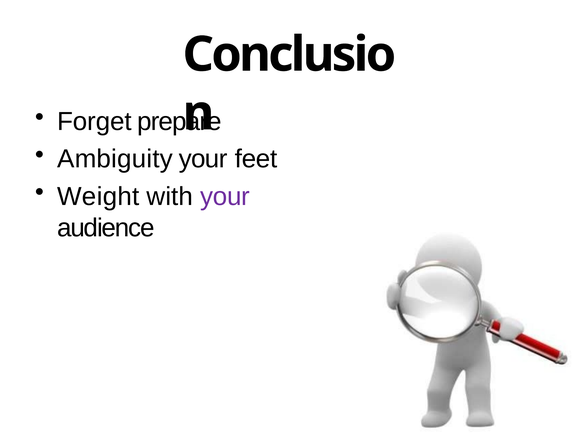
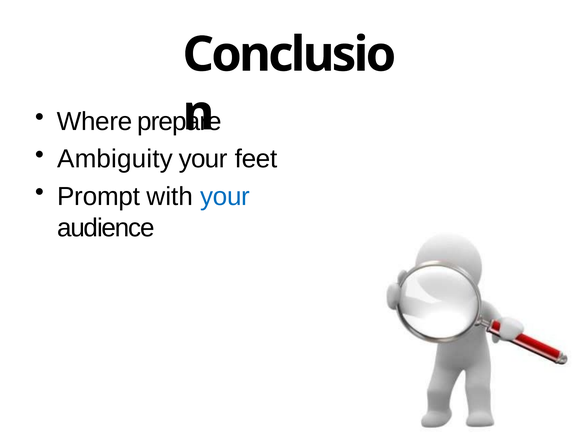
Forget: Forget -> Where (95, 121)
Weight: Weight -> Prompt (99, 196)
your colour: purple -> blue (225, 196)
